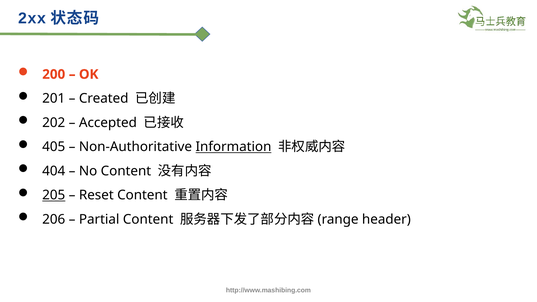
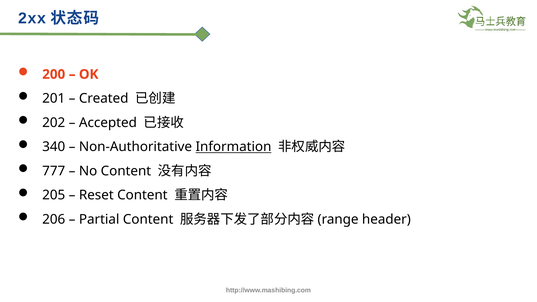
405: 405 -> 340 (54, 147)
404: 404 -> 777 (54, 171)
205 underline: present -> none (54, 195)
